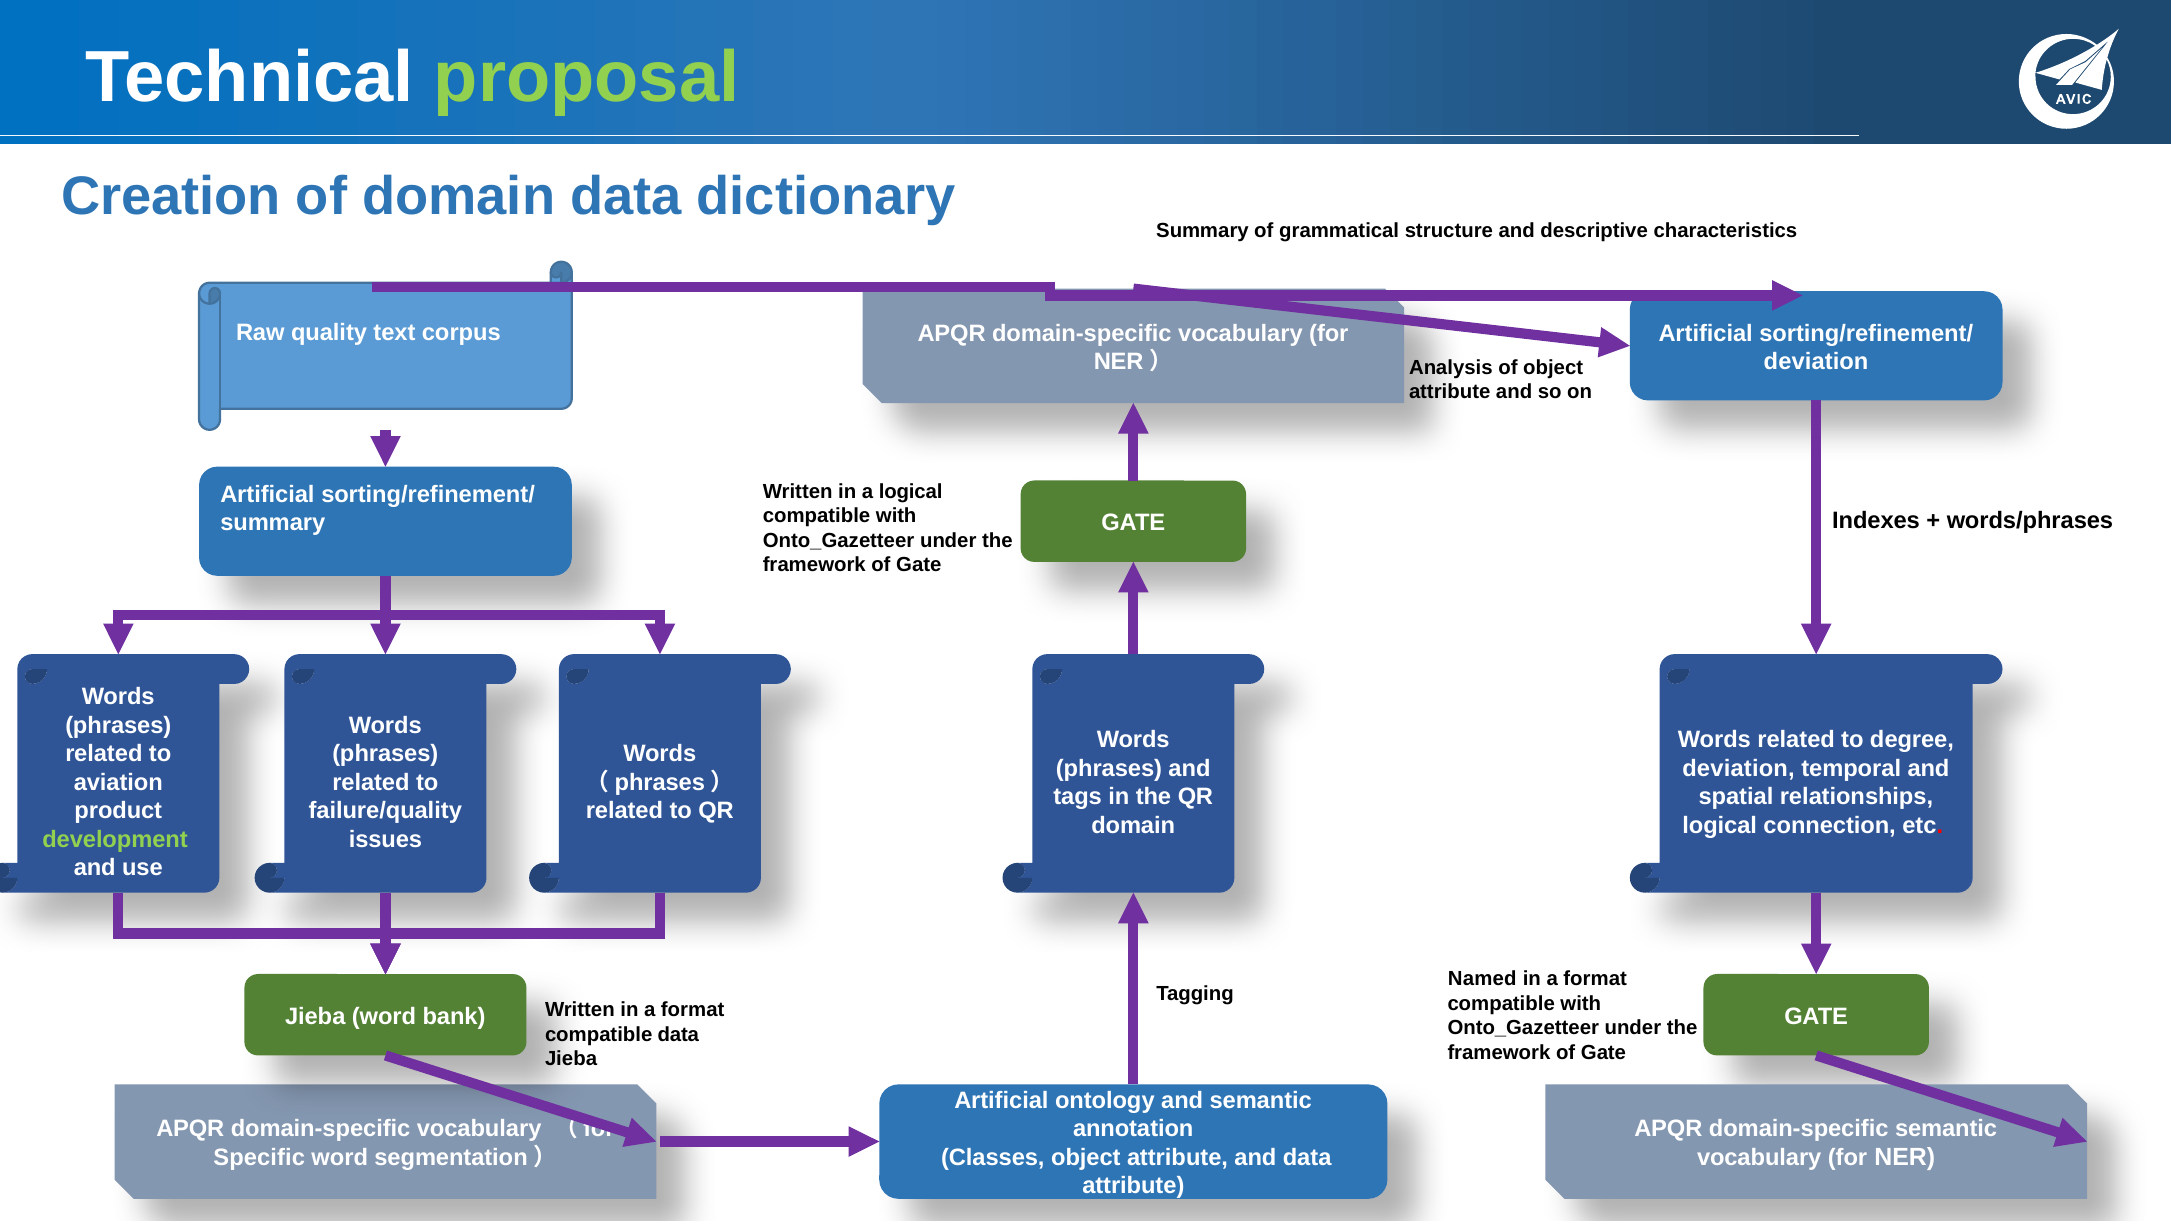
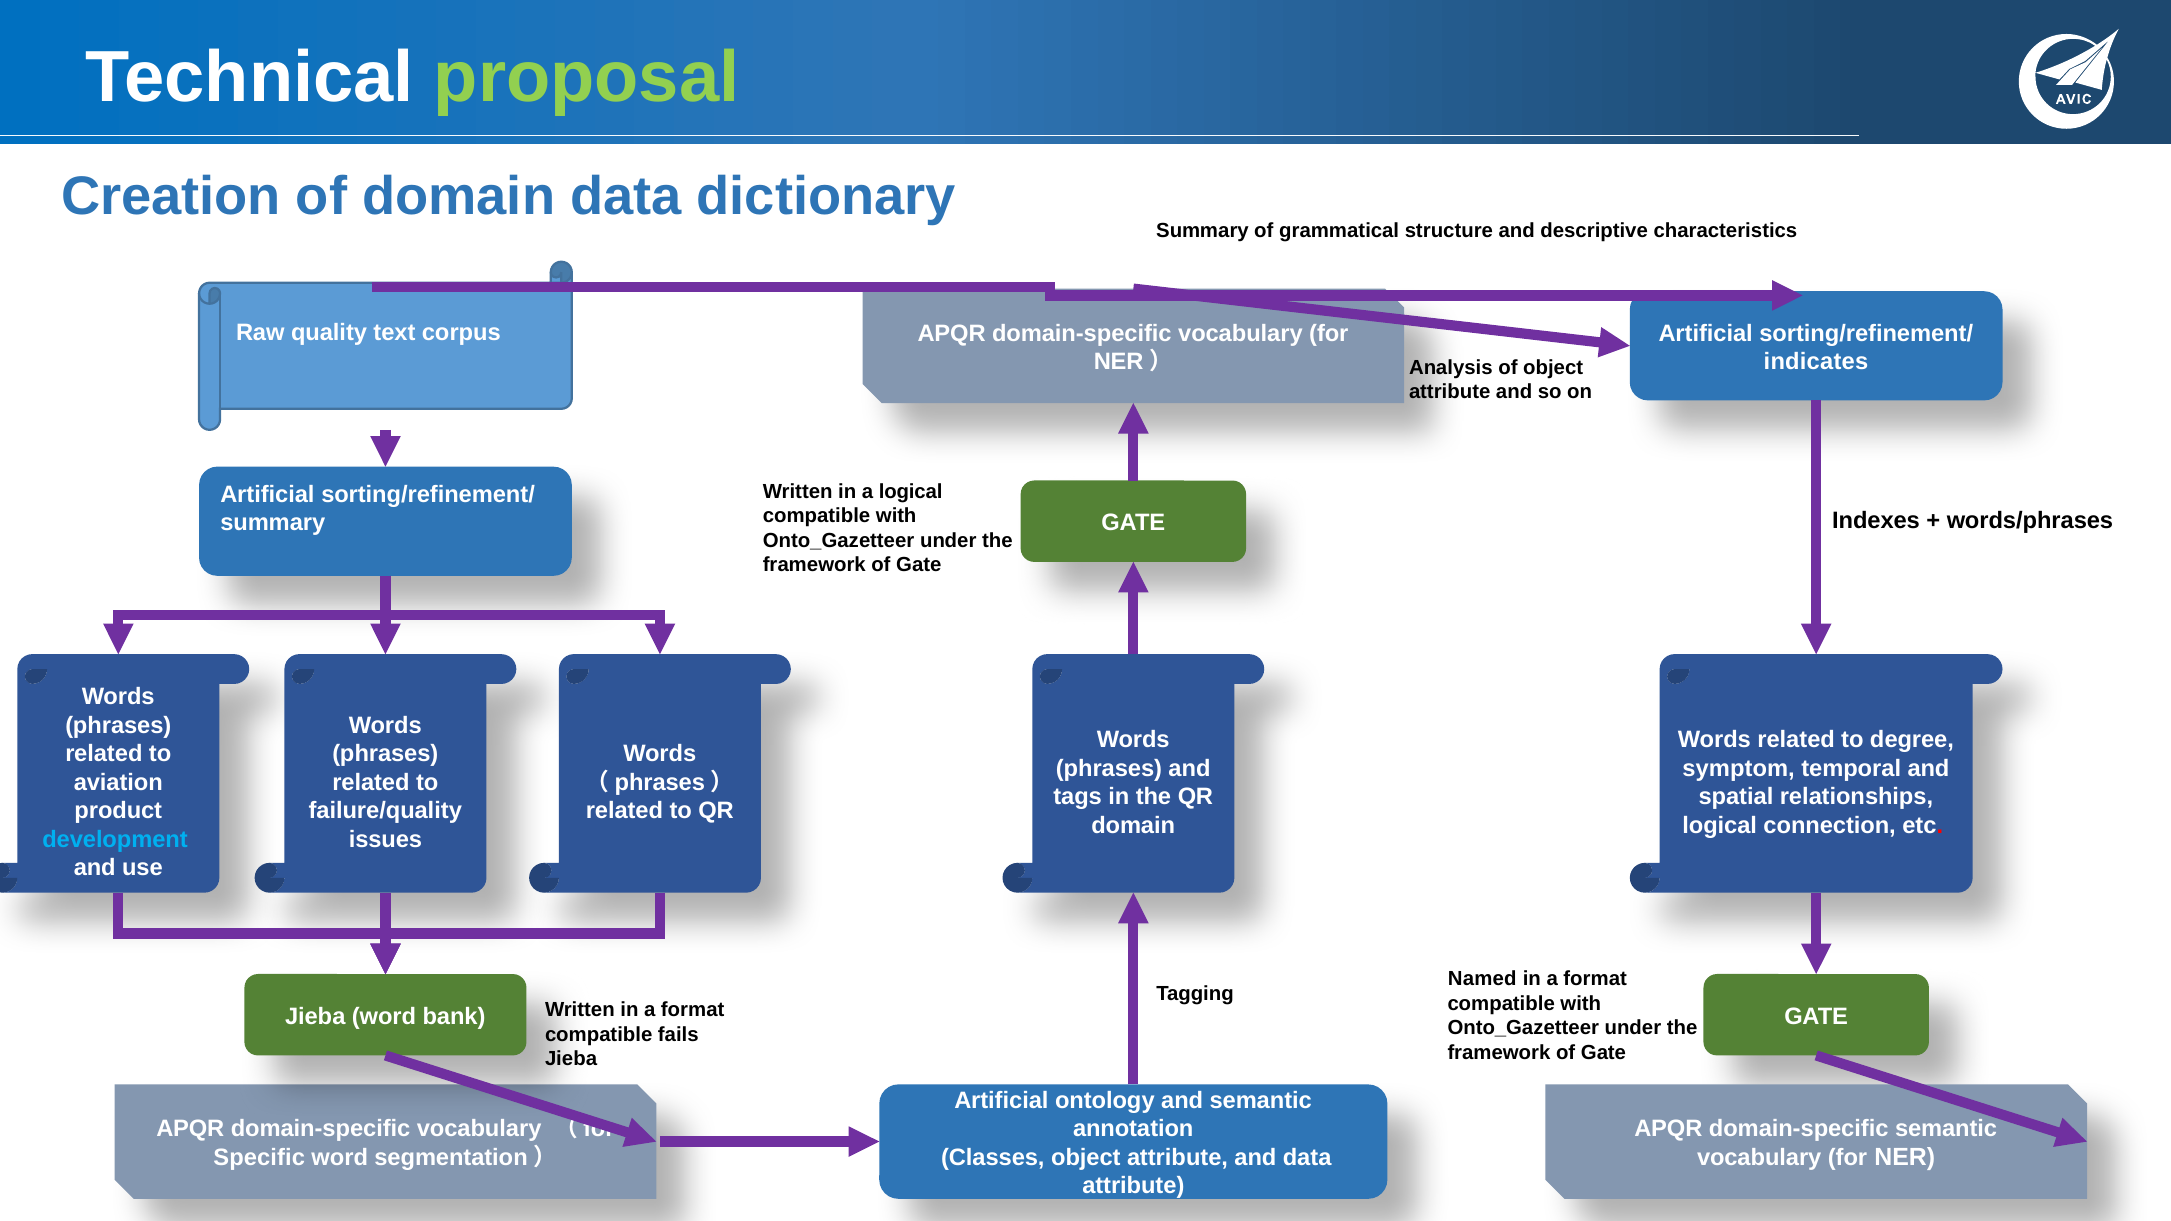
deviation: deviation -> indicates (1816, 362)
deviation: deviation -> symptom (1739, 768)
development colour: light green -> light blue (115, 840)
compatible data: data -> fails (678, 1035)
